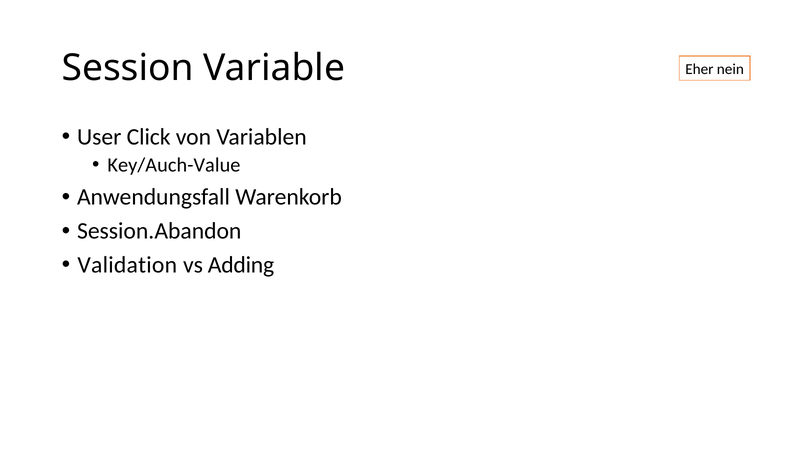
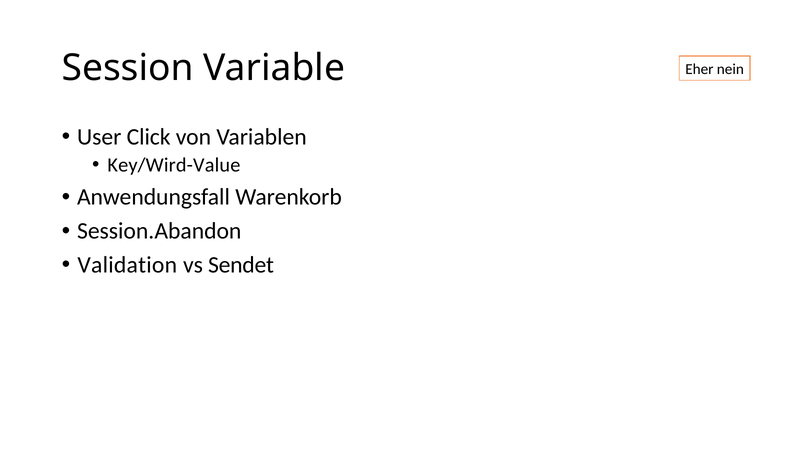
Key/Auch-Value: Key/Auch-Value -> Key/Wird-Value (174, 165)
Adding: Adding -> Sendet (241, 265)
